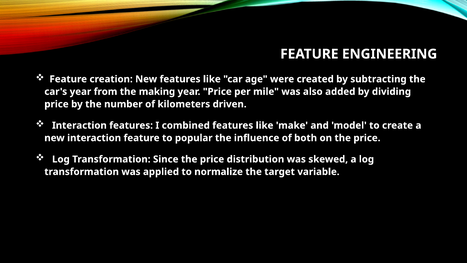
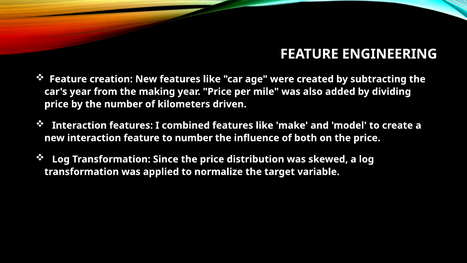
to popular: popular -> number (194, 138)
